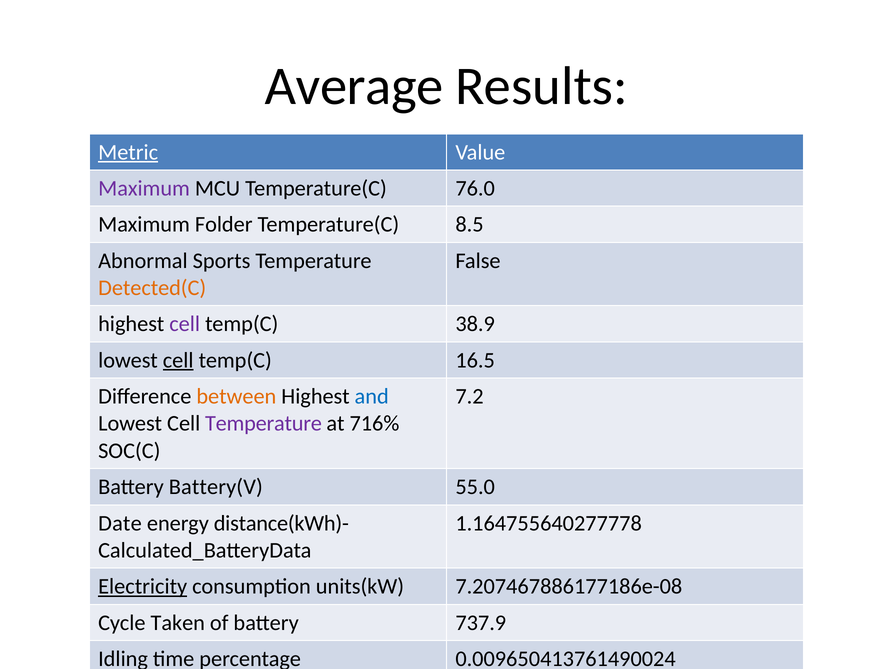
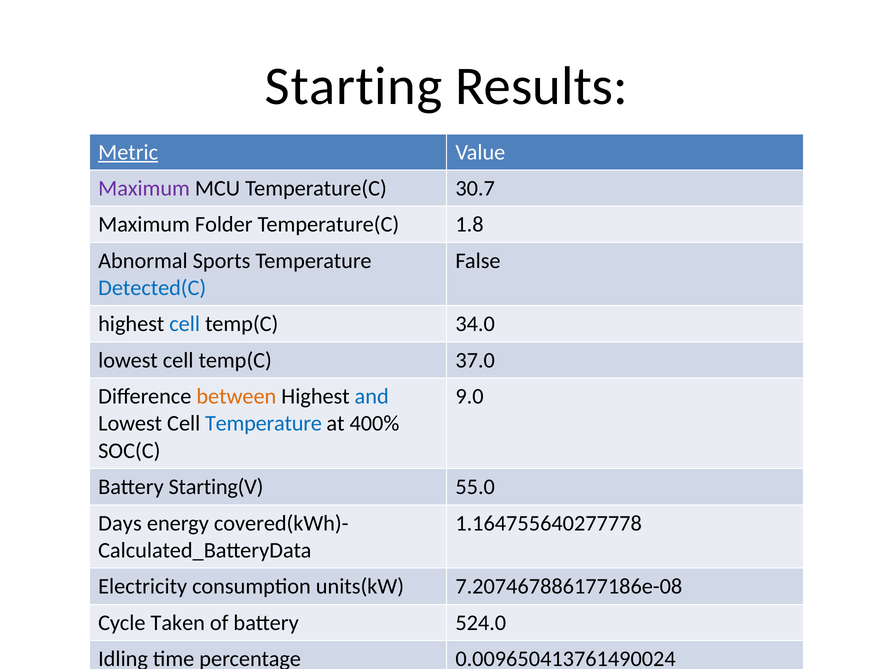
Average: Average -> Starting (354, 86)
76.0: 76.0 -> 30.7 (475, 189)
8.5: 8.5 -> 1.8 (469, 225)
Detected(C colour: orange -> blue (152, 288)
cell colour: purple -> blue (185, 324)
38.9: 38.9 -> 34.0 (475, 324)
cell underline: present -> none (178, 361)
16.5: 16.5 -> 37.0 (475, 361)
7.2: 7.2 -> 9.0 (469, 397)
Temperature colour: purple -> blue (264, 424)
716%: 716% -> 400% (374, 424)
Battery(V: Battery(V -> Starting(V (216, 488)
Date: Date -> Days (120, 524)
distance(kWh)-: distance(kWh)- -> covered(kWh)- (281, 524)
Electricity underline: present -> none (143, 587)
737.9: 737.9 -> 524.0 (481, 623)
